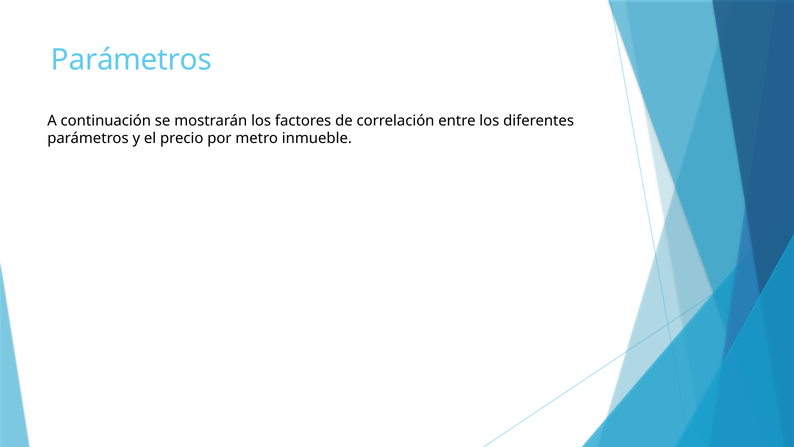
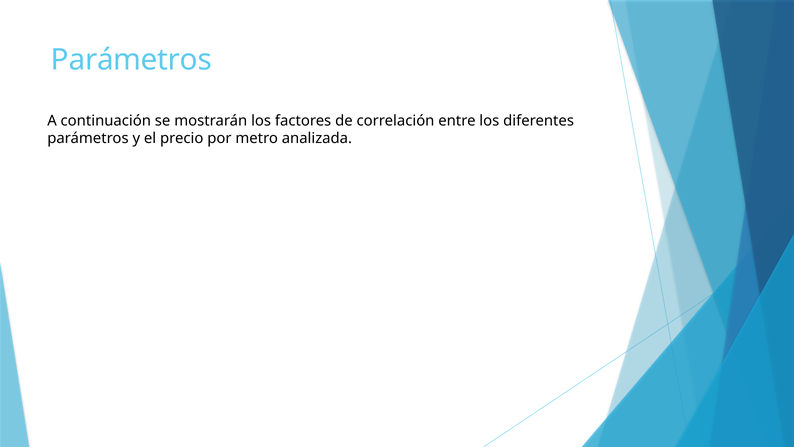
inmueble: inmueble -> analizada (317, 138)
